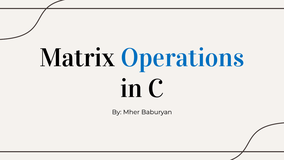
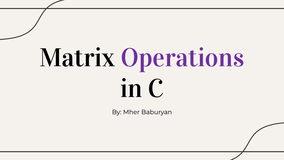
Operations colour: blue -> purple (182, 58)
